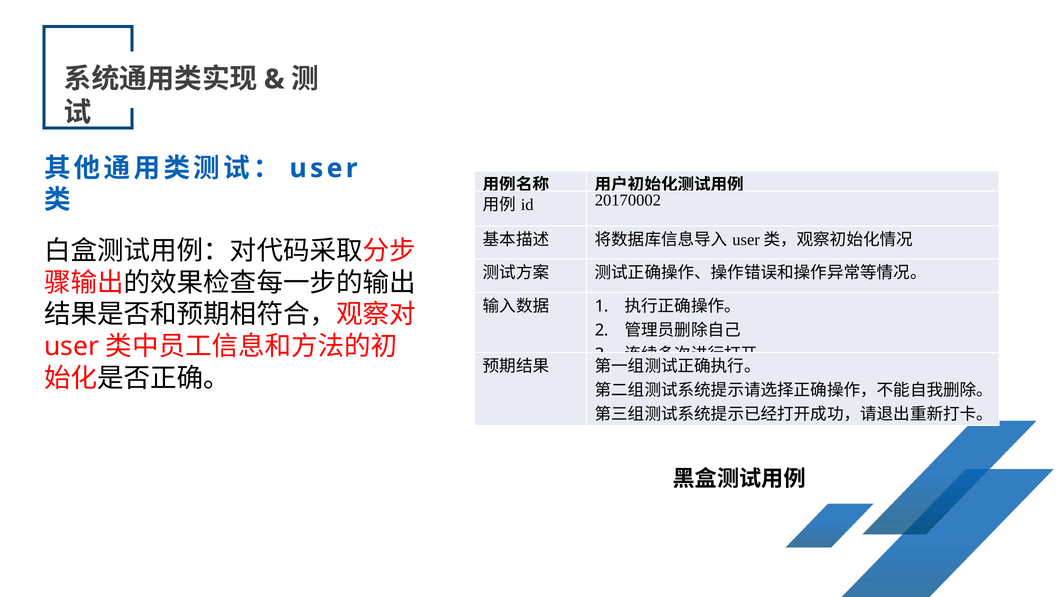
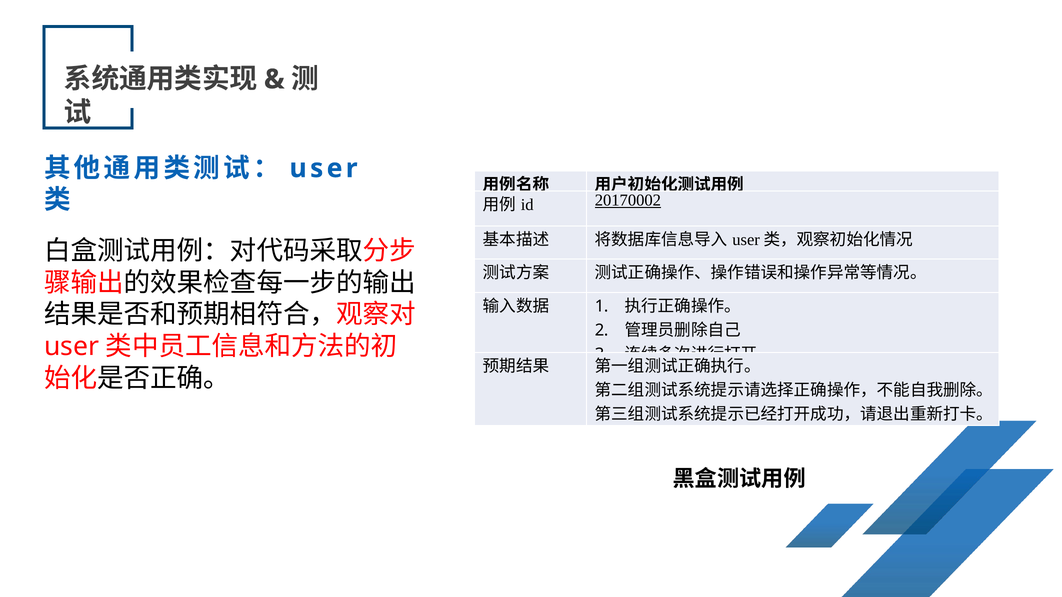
20170002 underline: none -> present (628, 200)
